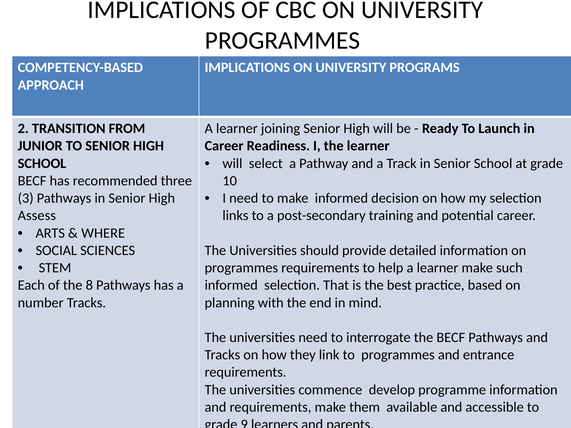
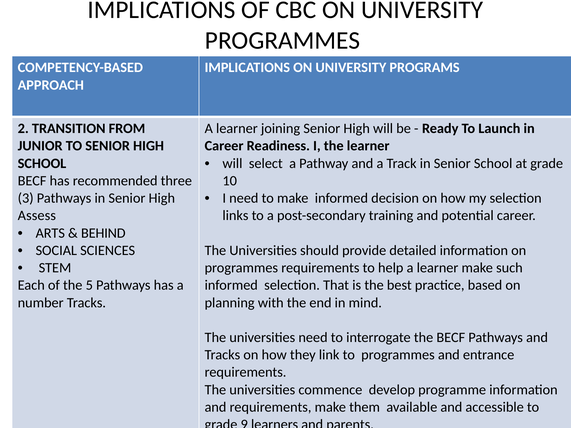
WHERE: WHERE -> BEHIND (103, 233)
8: 8 -> 5 (89, 285)
